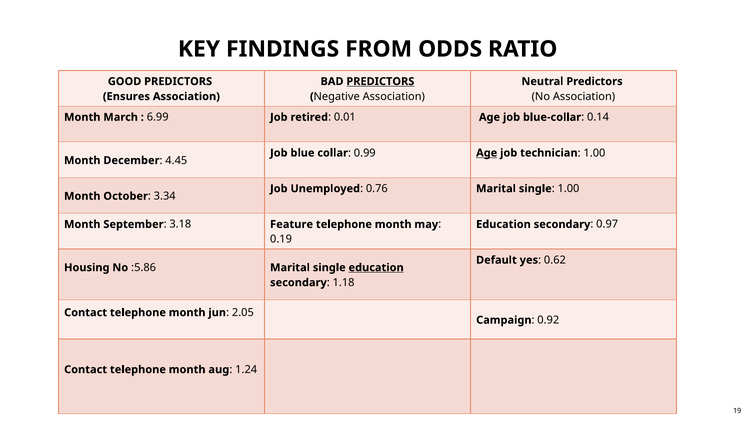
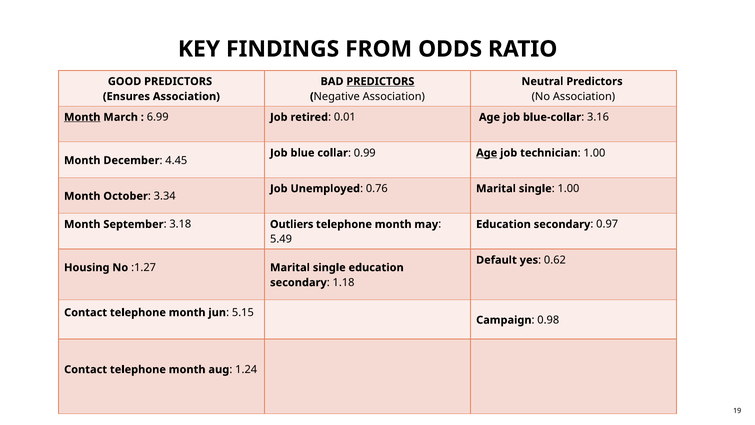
Month underline: none -> present (82, 117)
0.14: 0.14 -> 3.16 (598, 117)
Feature: Feature -> Outliers (292, 224)
0.19: 0.19 -> 5.49 (281, 239)
:5.86: :5.86 -> :1.27 (144, 267)
education underline: present -> none (376, 267)
2.05: 2.05 -> 5.15 (243, 312)
0.92: 0.92 -> 0.98 (548, 320)
